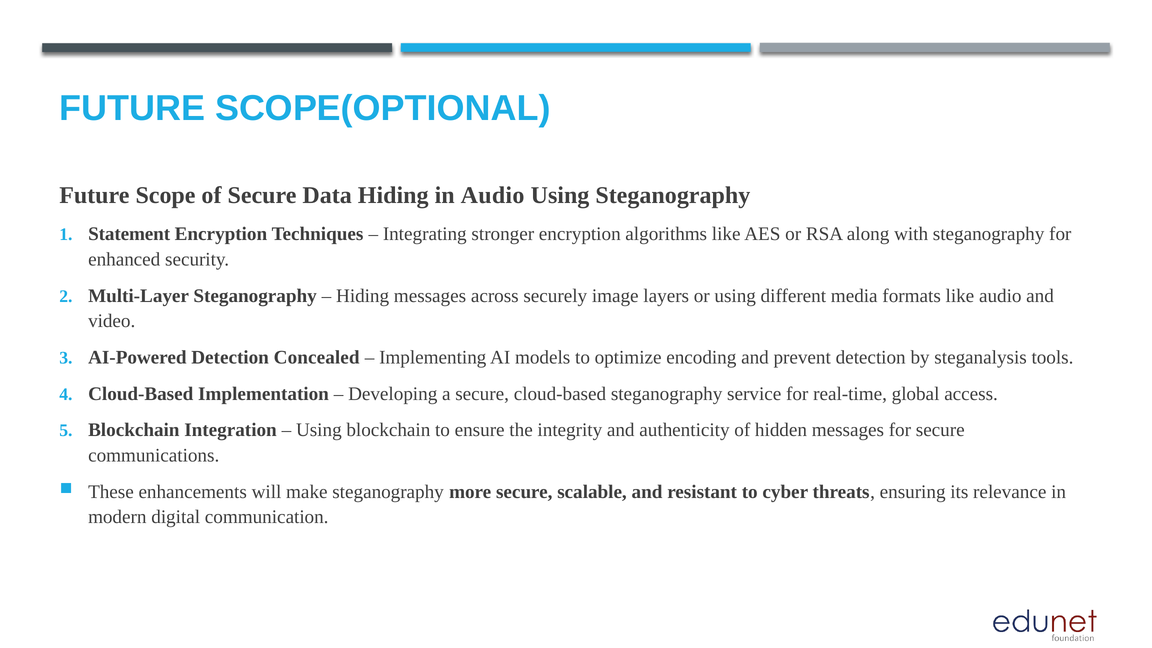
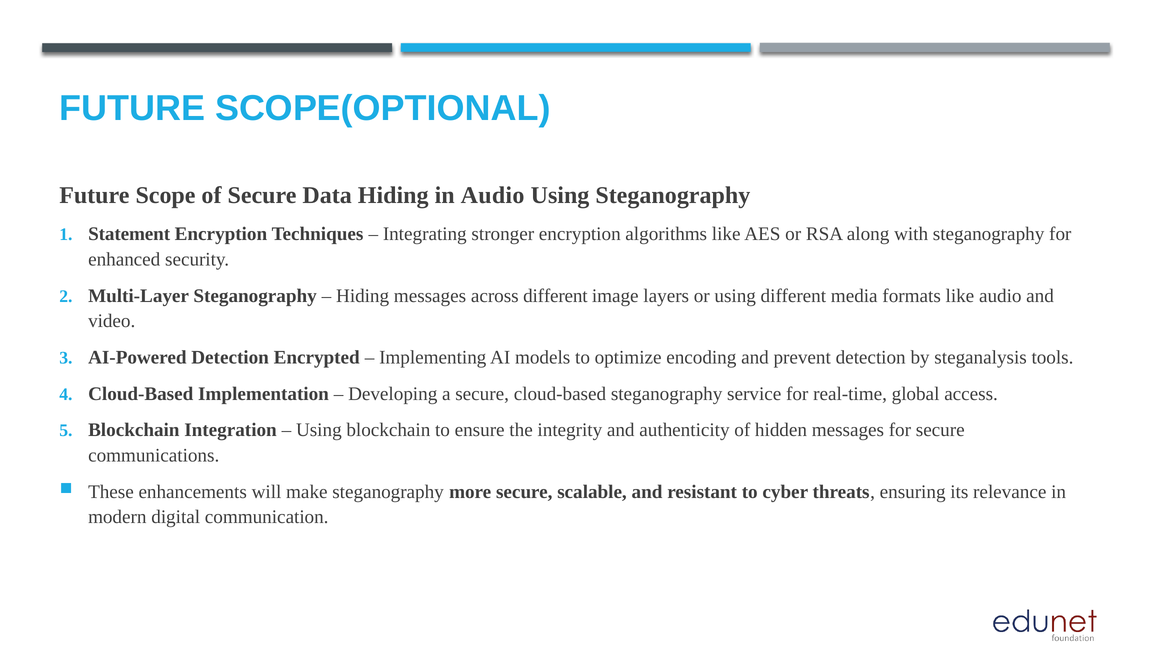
across securely: securely -> different (555, 296)
Concealed: Concealed -> Encrypted (317, 357)
